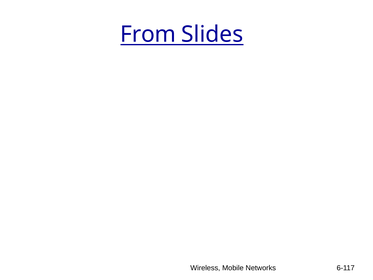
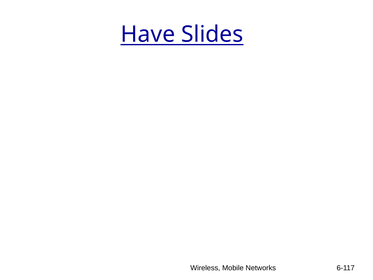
From: From -> Have (148, 34)
